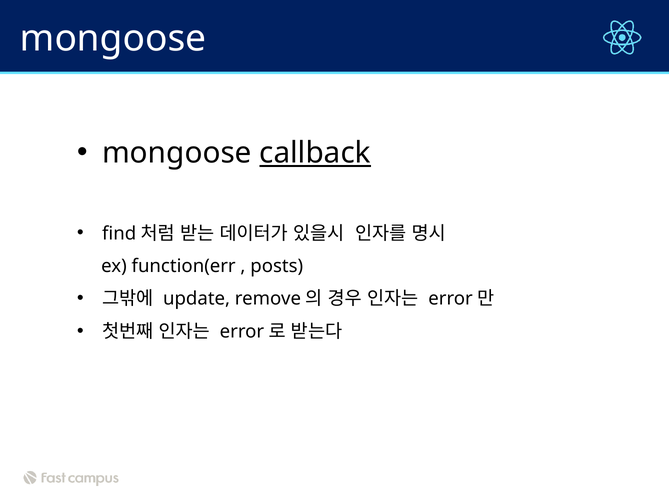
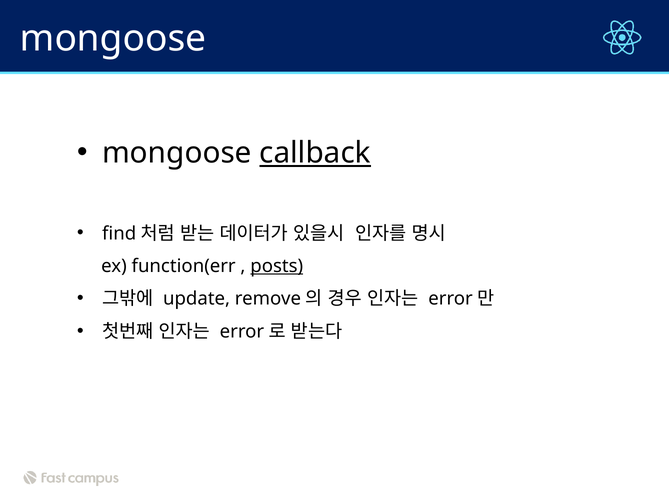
posts underline: none -> present (277, 266)
